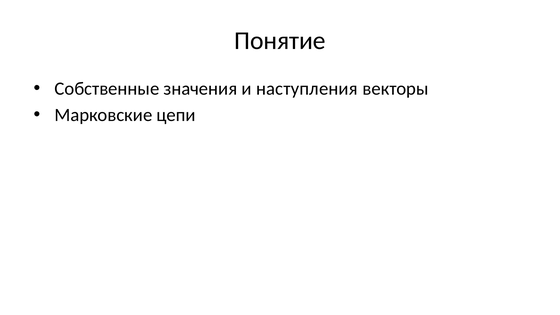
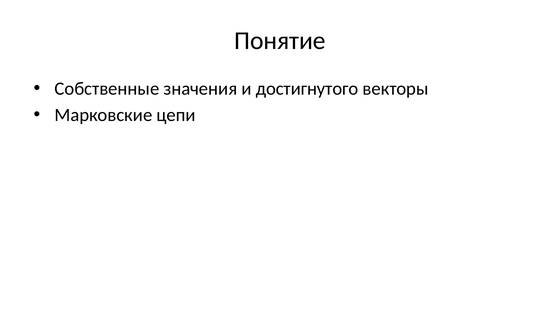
наступления: наступления -> достигнутого (307, 89)
